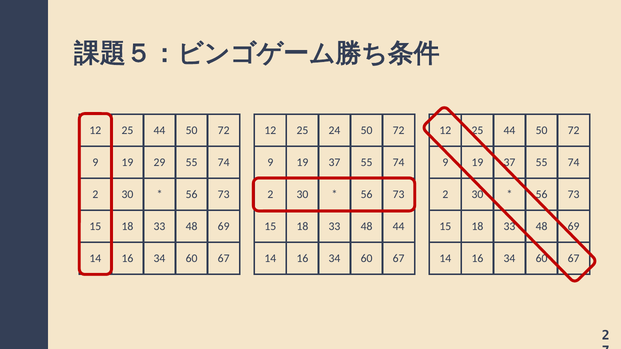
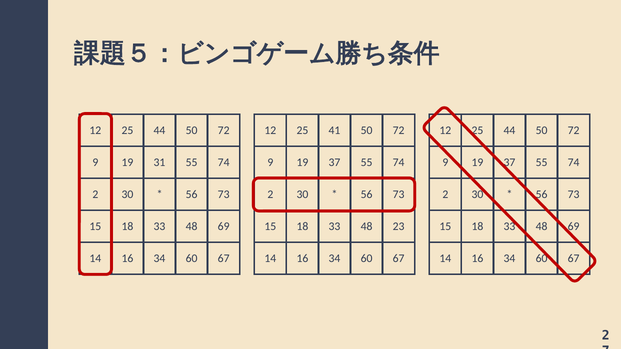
24: 24 -> 41 (334, 131)
29: 29 -> 31 (159, 163)
48 44: 44 -> 23 (399, 227)
